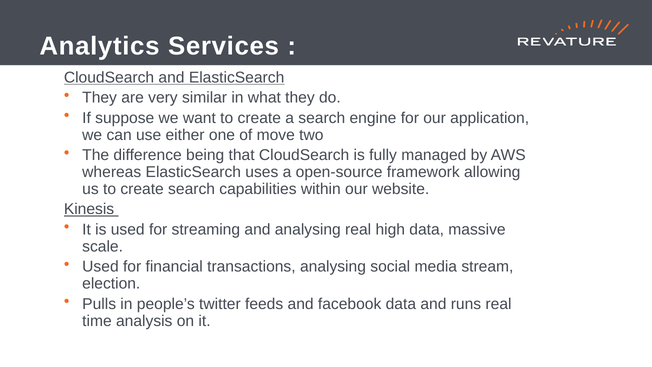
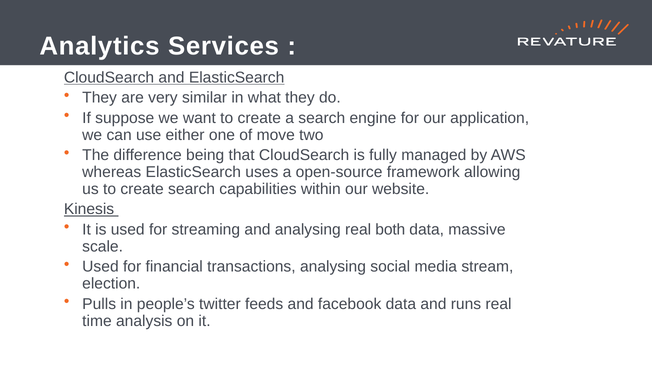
high: high -> both (390, 229)
